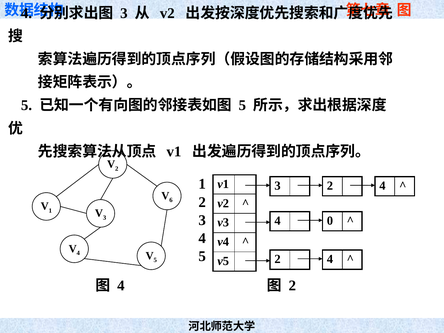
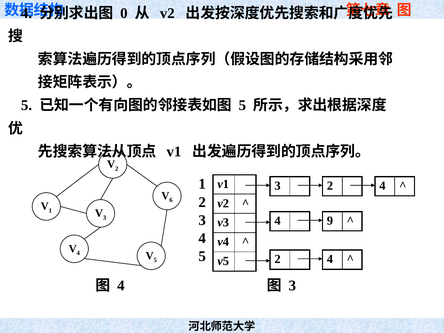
3: 3 -> 0 (124, 13)
0: 0 -> 9 (330, 221)
2: 2 -> 3 (292, 286)
